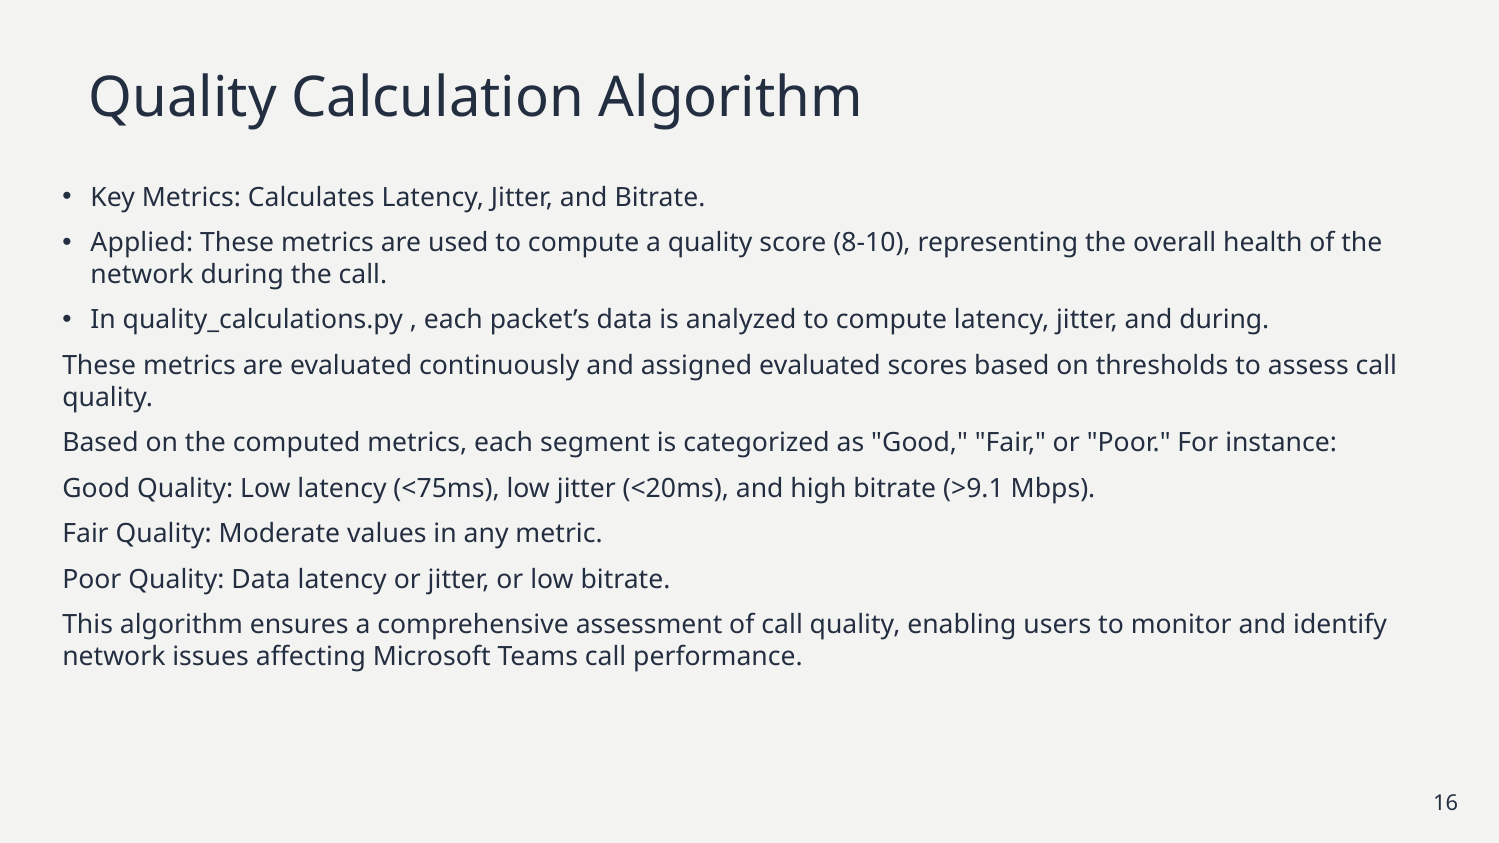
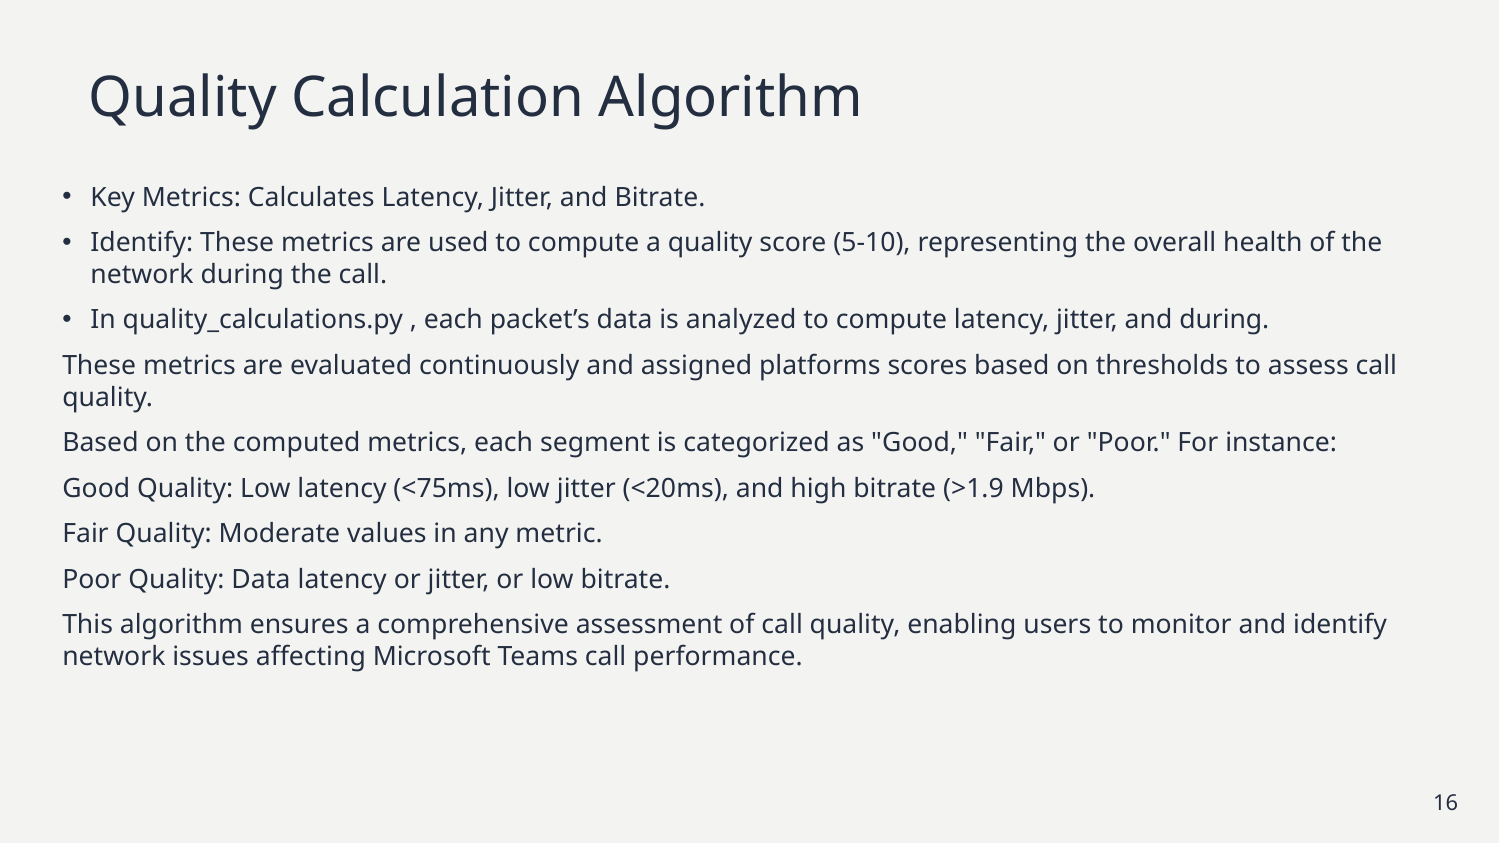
Applied: Applied -> Identify (142, 243)
8-10: 8-10 -> 5-10 (872, 243)
assigned evaluated: evaluated -> platforms (820, 366)
>9.1: >9.1 -> >1.9 (973, 488)
